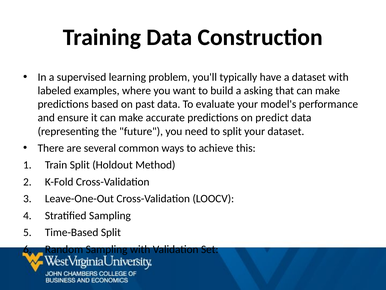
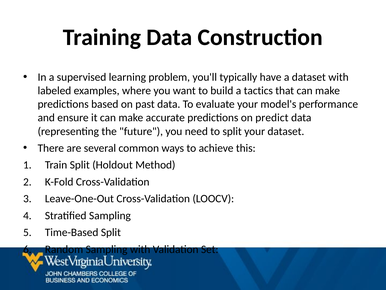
asking: asking -> tactics (258, 91)
